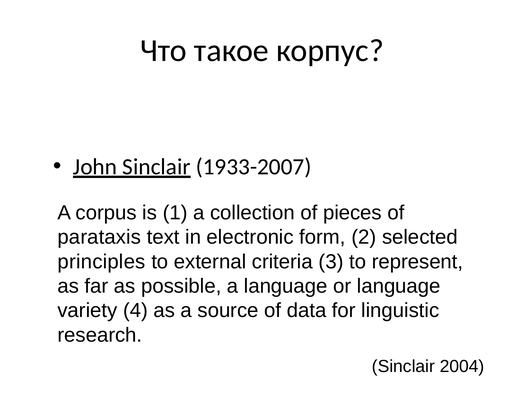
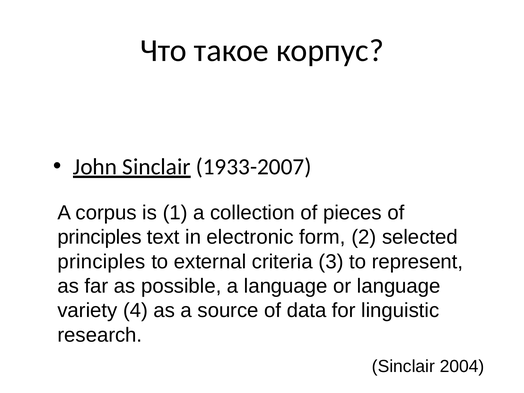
parataxis: parataxis -> principles (99, 237)
